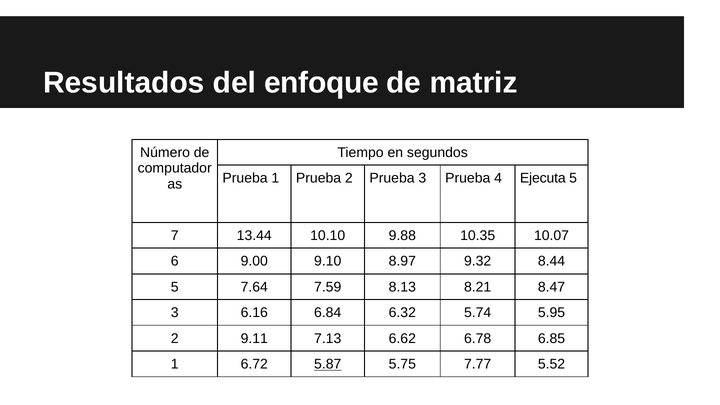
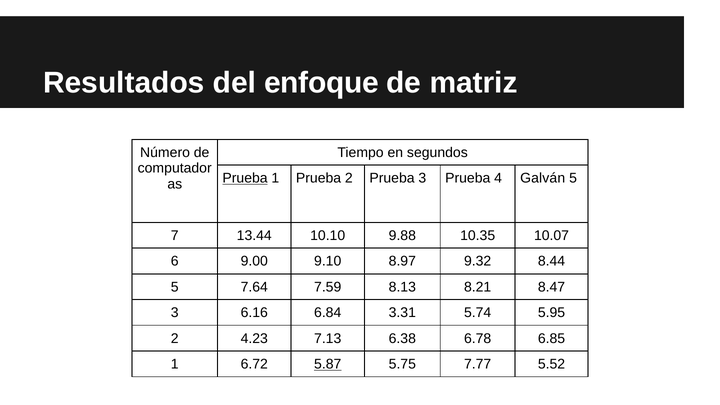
Prueba underline: none -> present (245, 178)
Ejecuta: Ejecuta -> Galván (543, 178)
6.32: 6.32 -> 3.31 (402, 313)
9.11: 9.11 -> 4.23 (254, 338)
6.62: 6.62 -> 6.38 (402, 338)
